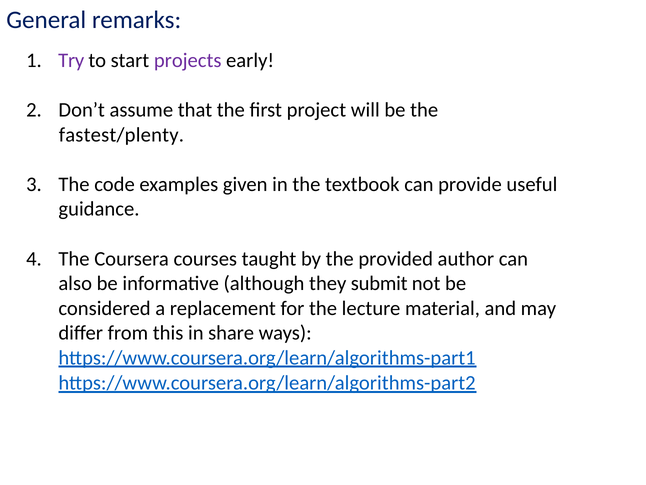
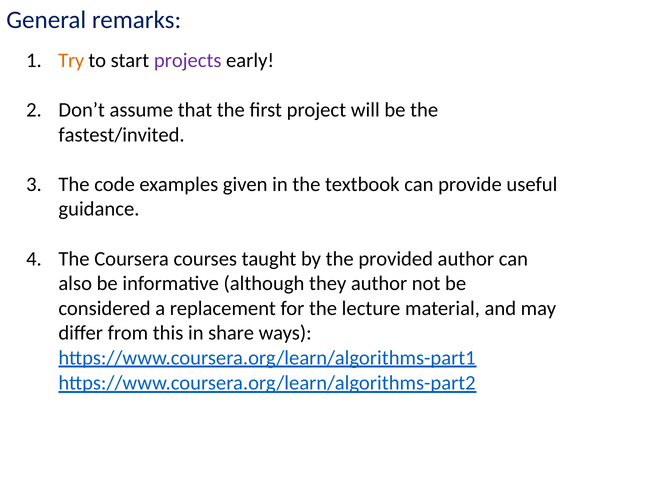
Try colour: purple -> orange (71, 60)
fastest/plenty: fastest/plenty -> fastest/invited (122, 135)
they submit: submit -> author (379, 283)
